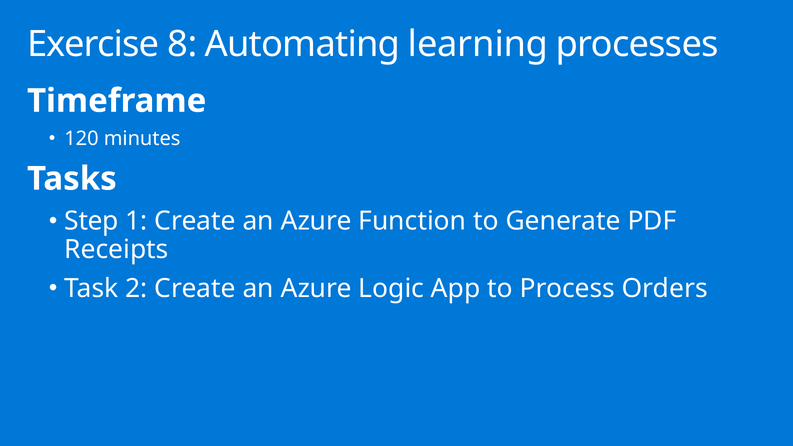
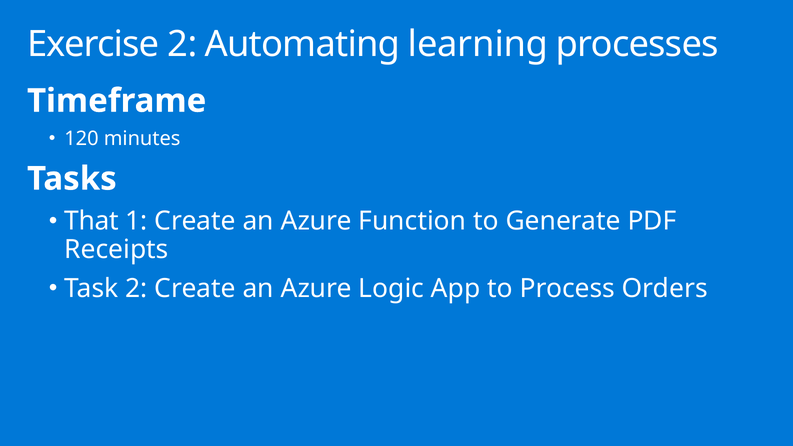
Exercise 8: 8 -> 2 (182, 44)
Step: Step -> That (91, 221)
